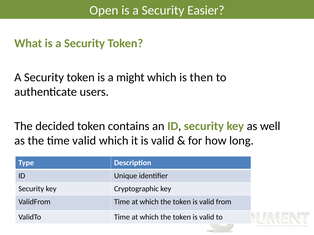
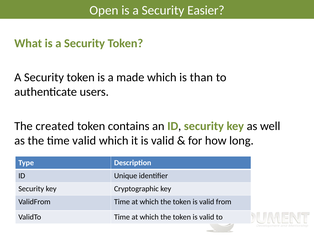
might: might -> made (130, 78)
then: then -> than (201, 78)
decided: decided -> created (55, 126)
